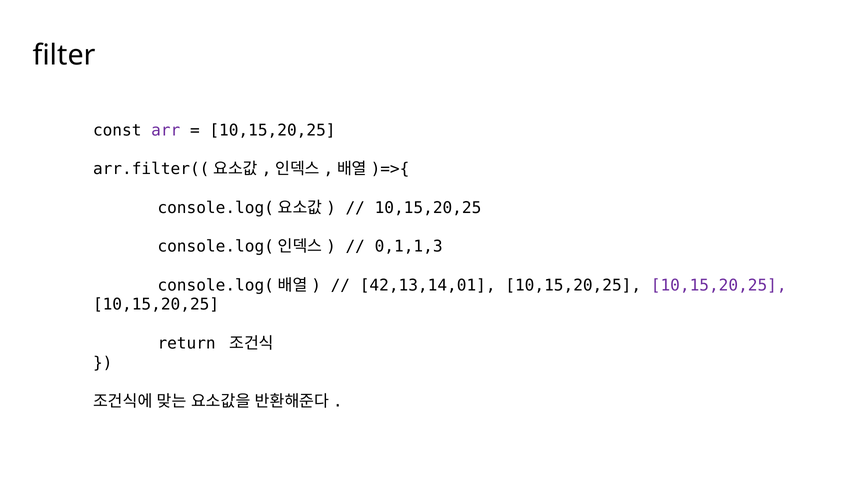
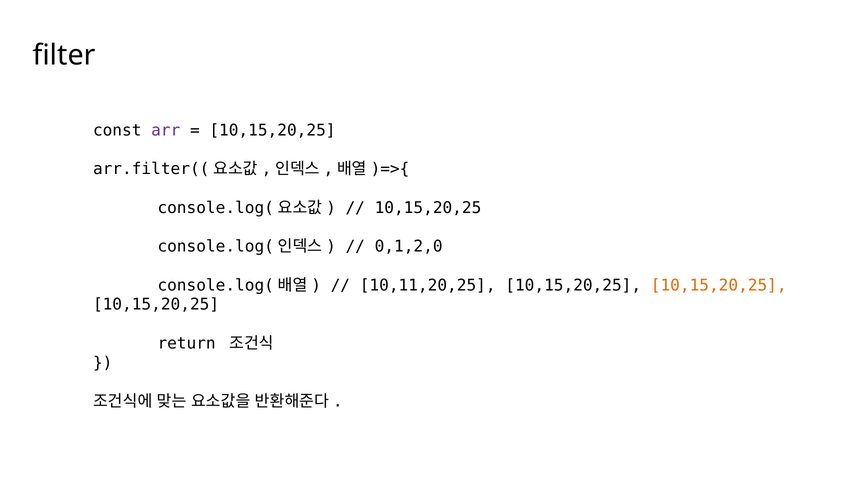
0,1,1,3: 0,1,1,3 -> 0,1,2,0 (409, 246)
42,13,14,01: 42,13,14,01 -> 10,11,20,25 (428, 285)
10,15,20,25 colour: purple -> orange (719, 285)
